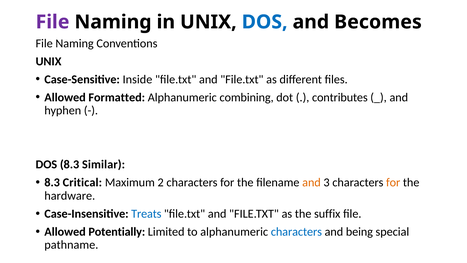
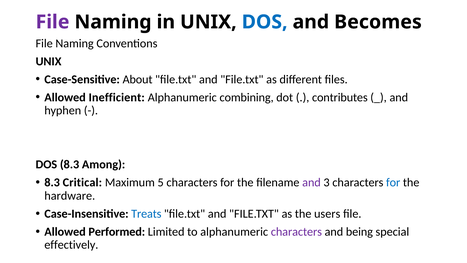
Inside: Inside -> About (138, 79)
Formatted: Formatted -> Inefficient (117, 97)
Similar: Similar -> Among (104, 164)
2: 2 -> 5 (161, 182)
and colour: orange -> purple (311, 182)
for colour: orange -> blue (393, 182)
suffix: suffix -> users (327, 213)
Potentially: Potentially -> Performed (117, 231)
characters colour: blue -> purple (296, 231)
pathname: pathname -> effectively (71, 245)
